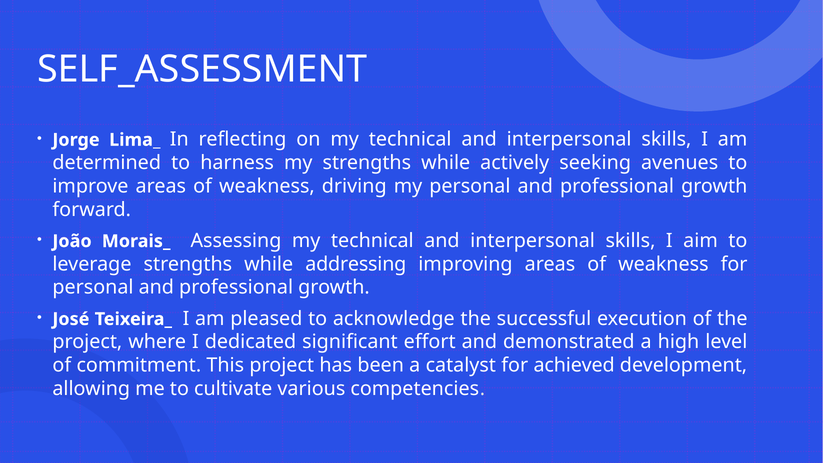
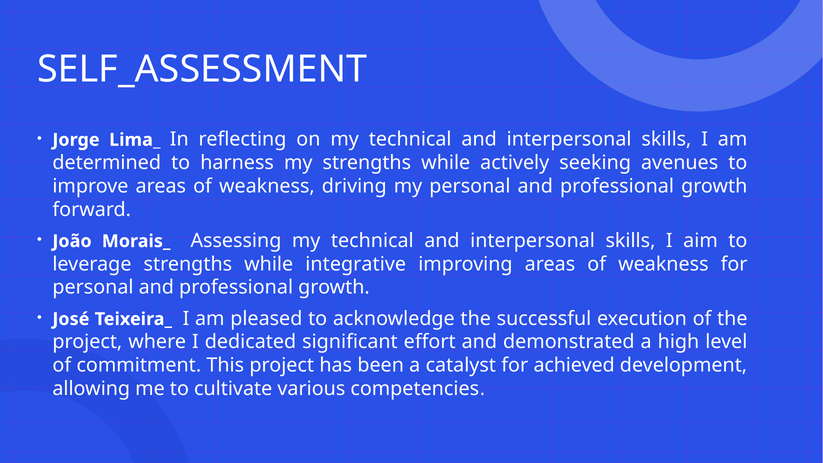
addressing: addressing -> integrative (356, 264)
